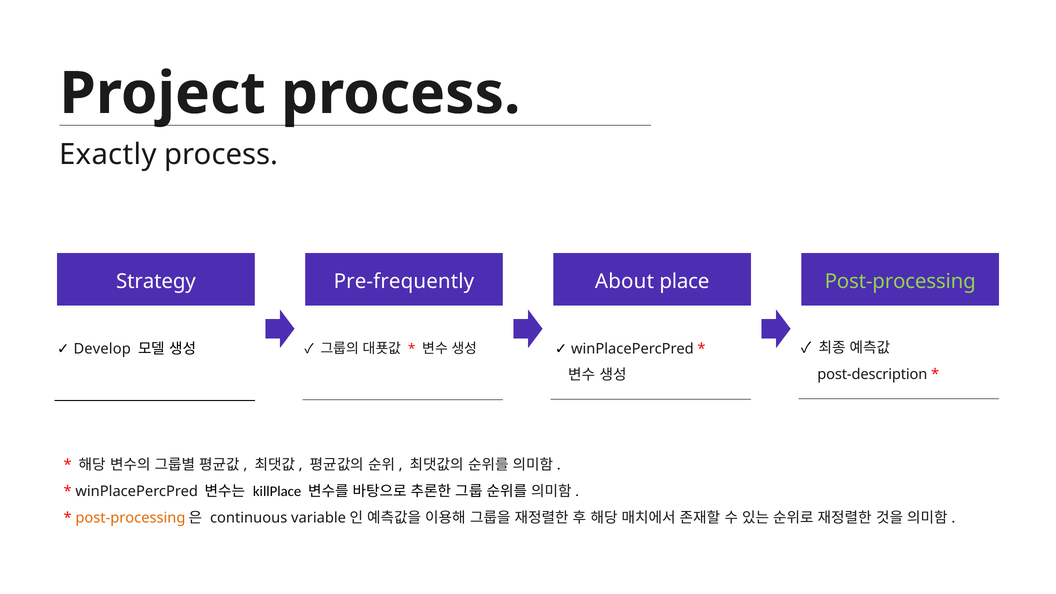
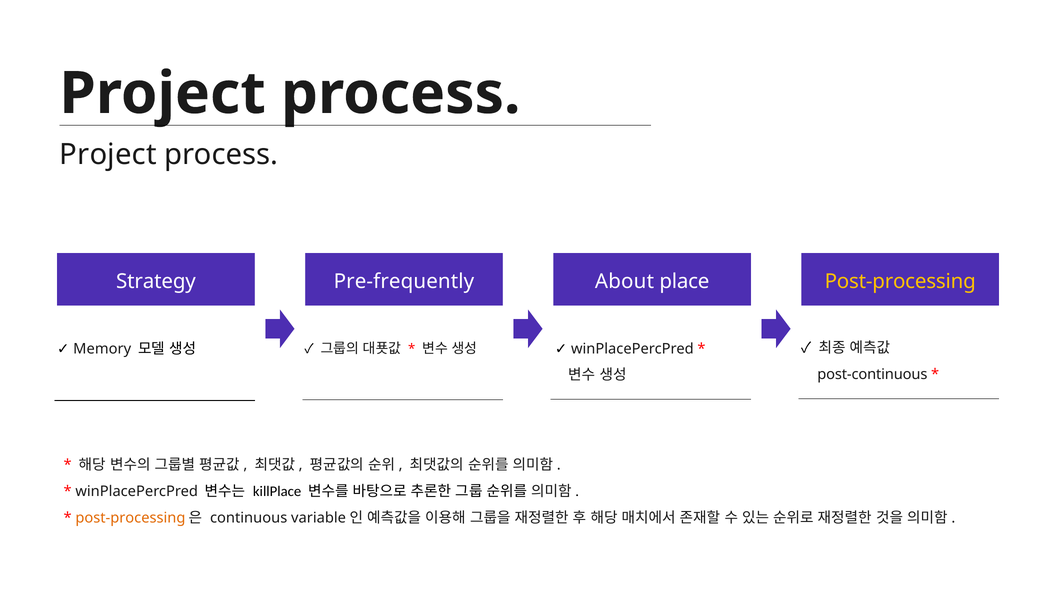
Exactly: Exactly -> Project (108, 155)
Post-processing colour: light green -> yellow (900, 282)
Develop: Develop -> Memory (102, 349)
post-description: post-description -> post-continuous (872, 374)
